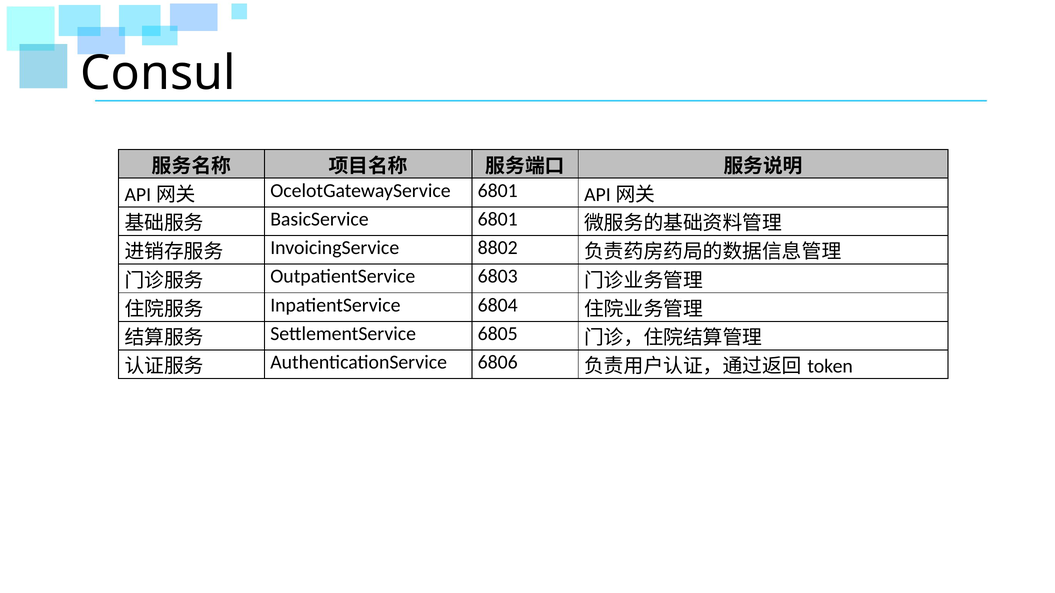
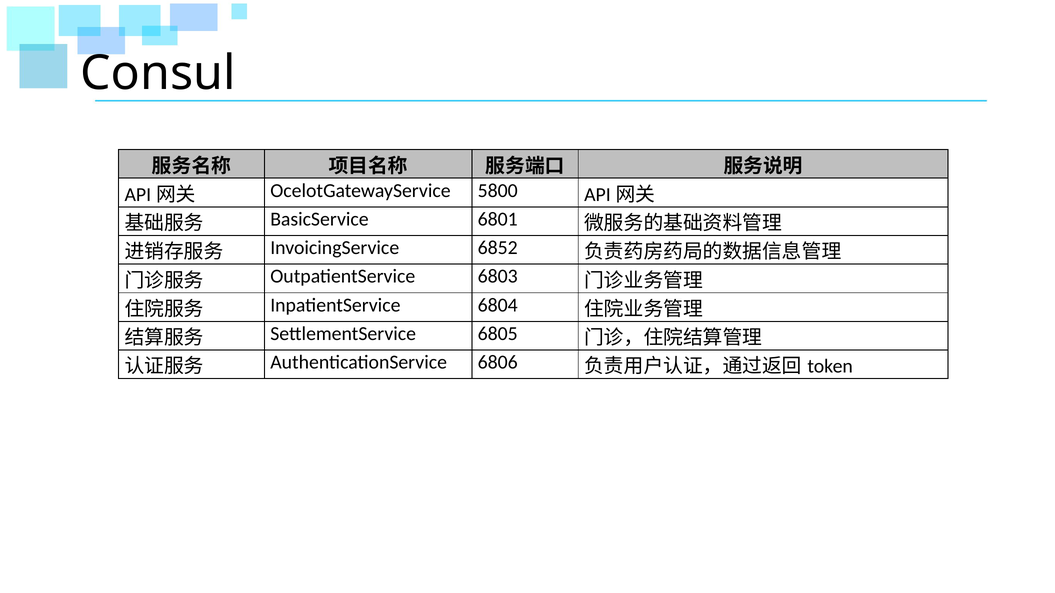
OcelotGatewayService 6801: 6801 -> 5800 (498, 191)
8802: 8802 -> 6852 (498, 248)
